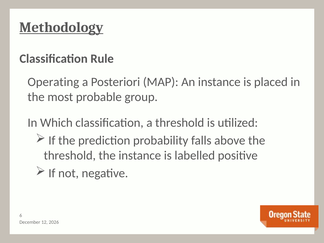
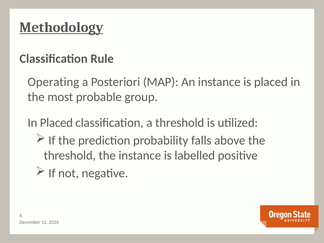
In Which: Which -> Placed (56, 123)
